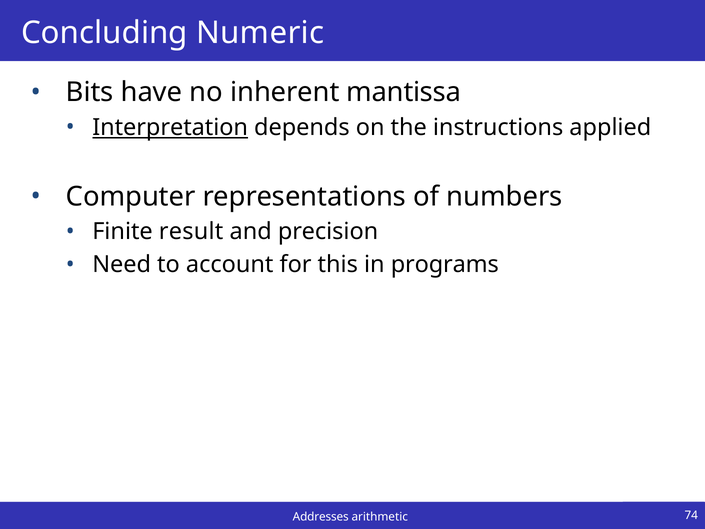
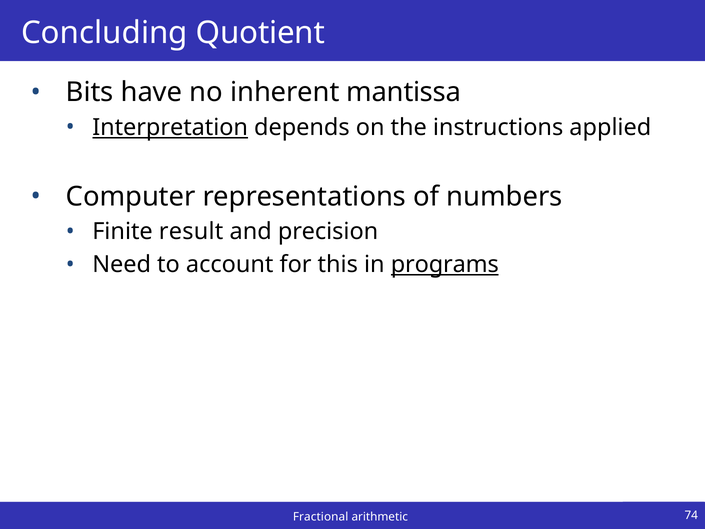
Numeric: Numeric -> Quotient (260, 33)
programs underline: none -> present (445, 264)
Addresses: Addresses -> Fractional (321, 517)
